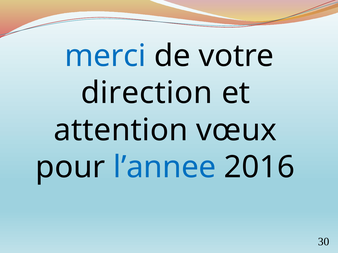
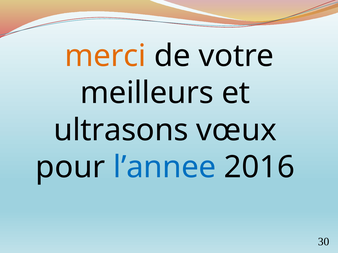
merci colour: blue -> orange (105, 56)
direction: direction -> meilleurs (147, 93)
attention: attention -> ultrasons (121, 130)
